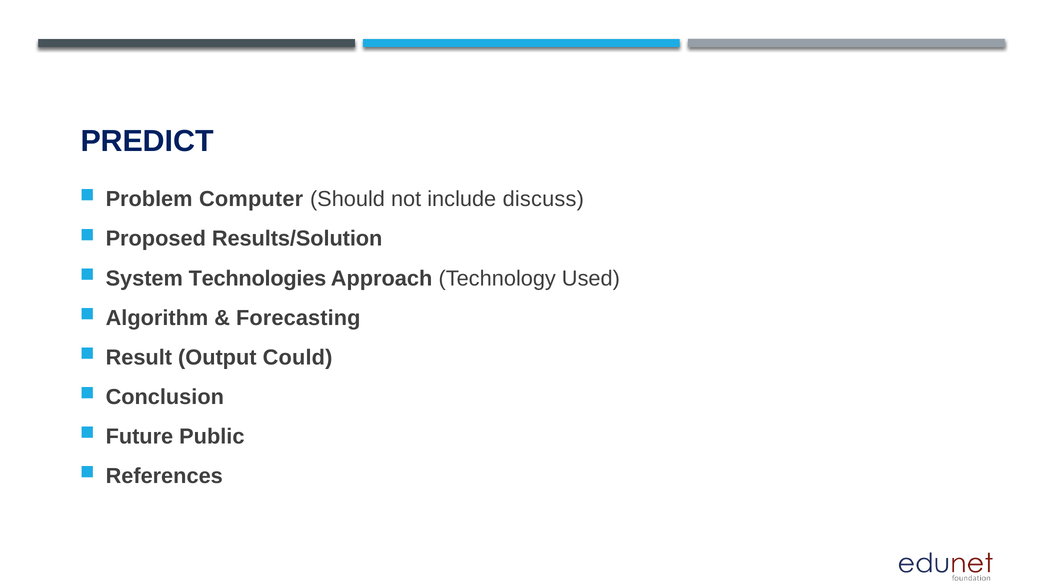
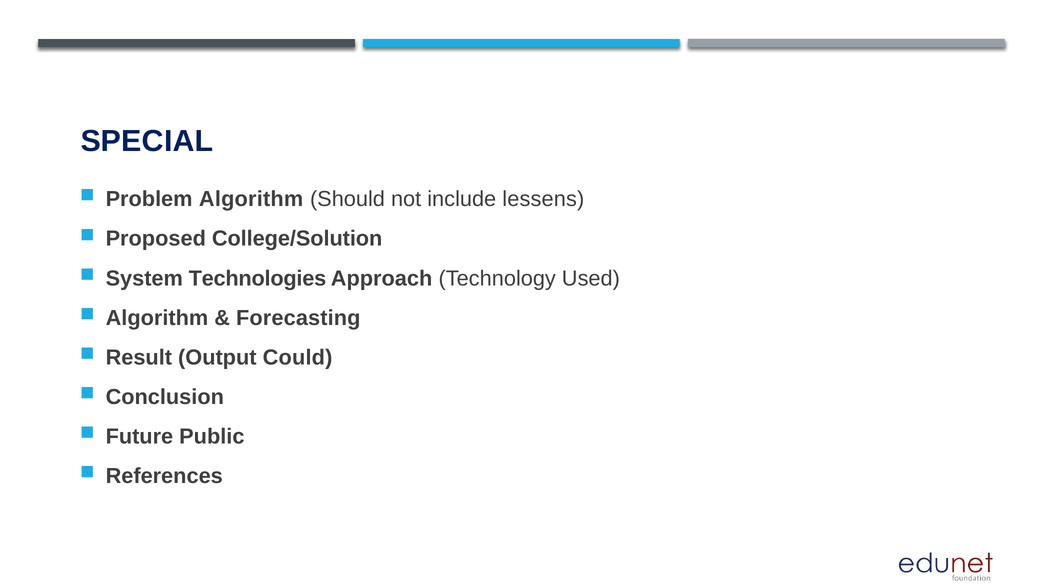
PREDICT: PREDICT -> SPECIAL (147, 141)
Problem Computer: Computer -> Algorithm (251, 199)
discuss: discuss -> lessens (543, 199)
Results/Solution: Results/Solution -> College/Solution (297, 239)
